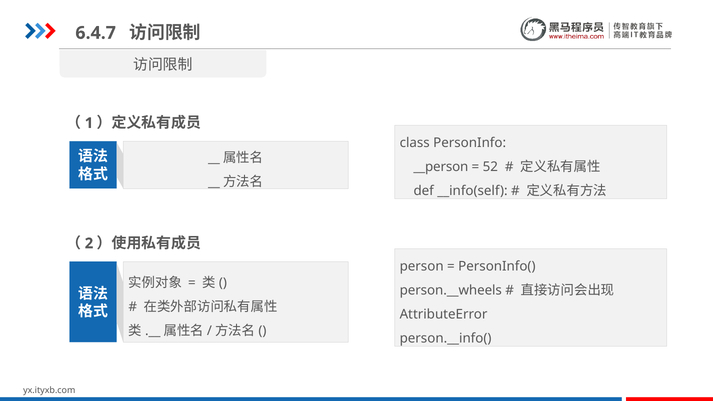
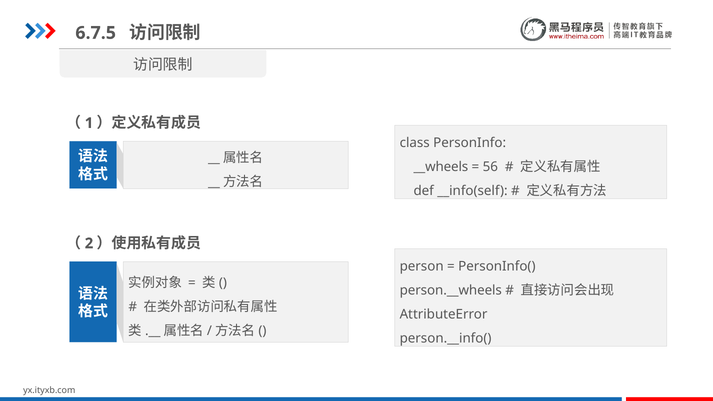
6.4.7: 6.4.7 -> 6.7.5 (96, 33)
__person: __person -> __wheels (441, 167)
52: 52 -> 56 (490, 167)
